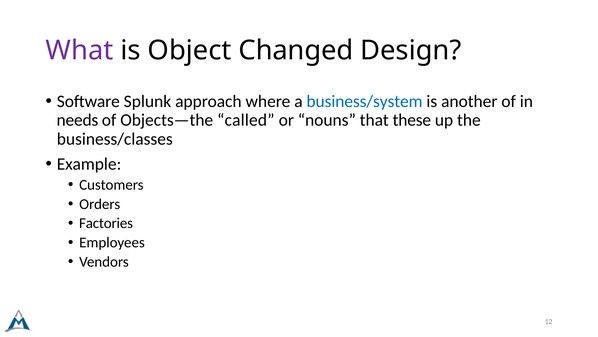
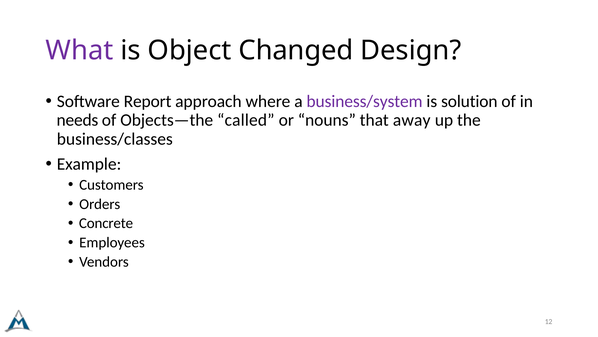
Splunk: Splunk -> Report (148, 101)
business/system colour: blue -> purple (365, 101)
another: another -> solution (469, 101)
these: these -> away (412, 120)
Factories: Factories -> Concrete (106, 223)
